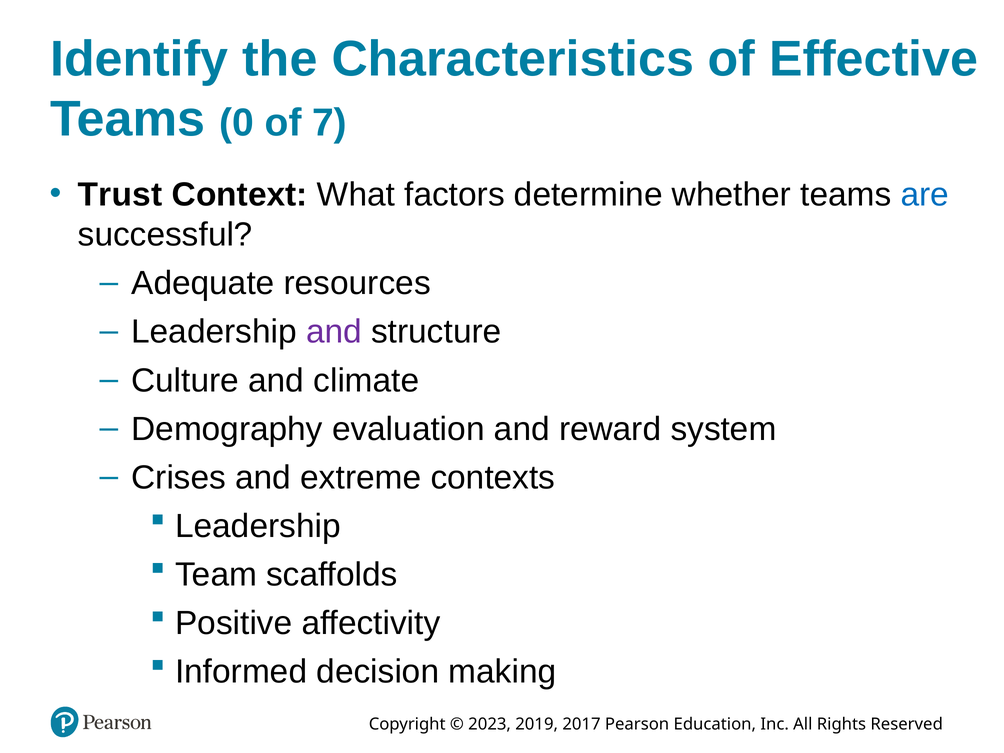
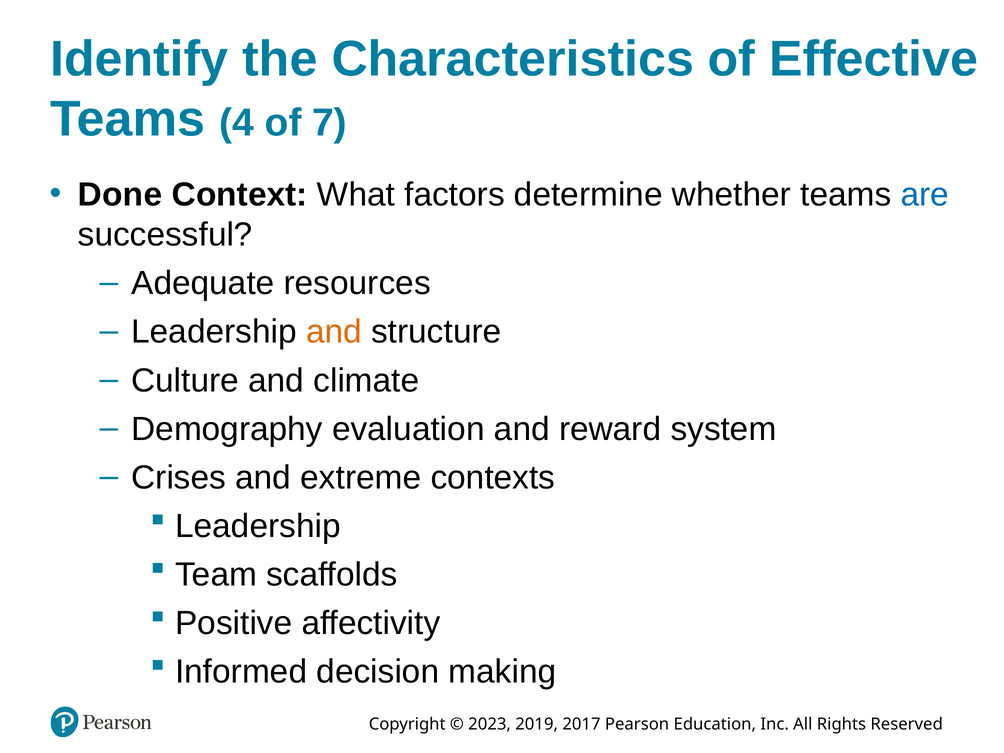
0: 0 -> 4 (237, 123)
Trust: Trust -> Done (120, 195)
and colour: purple -> orange (334, 332)
